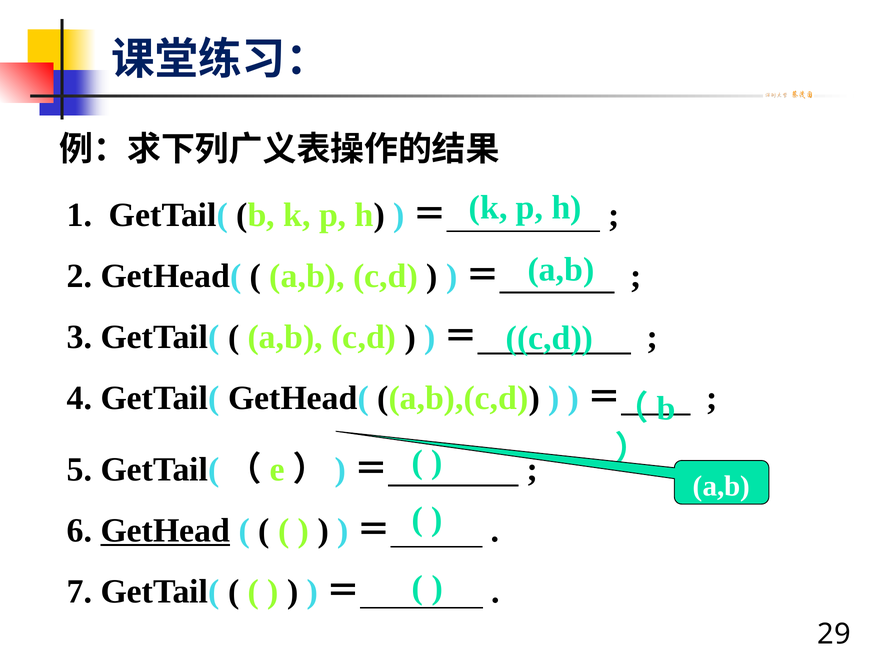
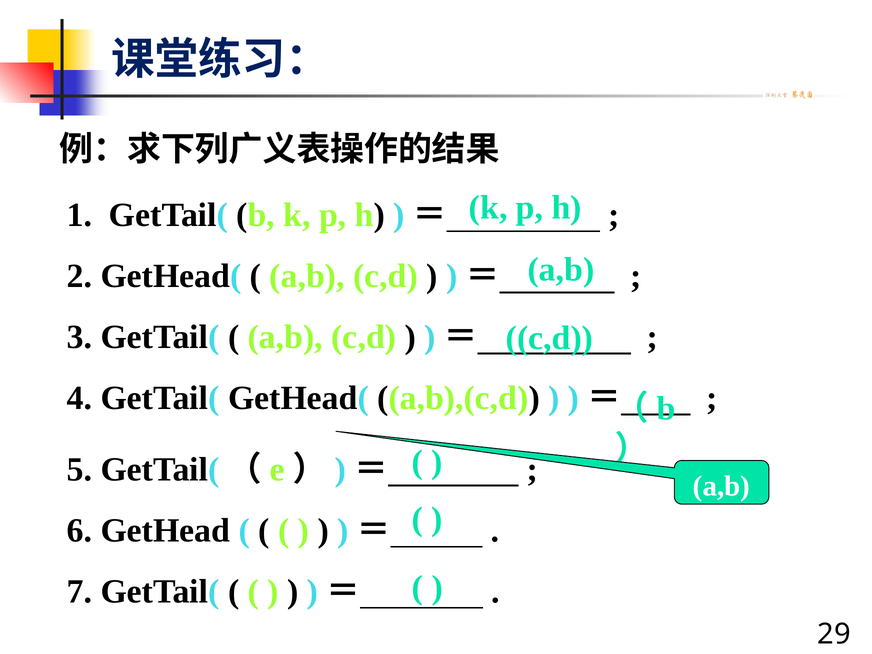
GetHead underline: present -> none (165, 530)
